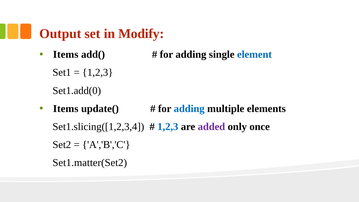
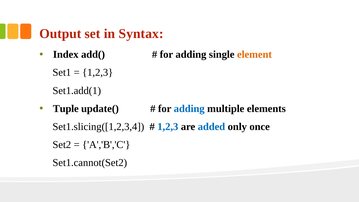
Modify: Modify -> Syntax (141, 34)
Items: Items -> Index (66, 54)
element colour: blue -> orange (254, 54)
Set1.add(0: Set1.add(0 -> Set1.add(1 (77, 91)
Items: Items -> Tuple (66, 109)
added colour: purple -> blue (211, 127)
Set1.matter(Set2: Set1.matter(Set2 -> Set1.cannot(Set2 (90, 163)
